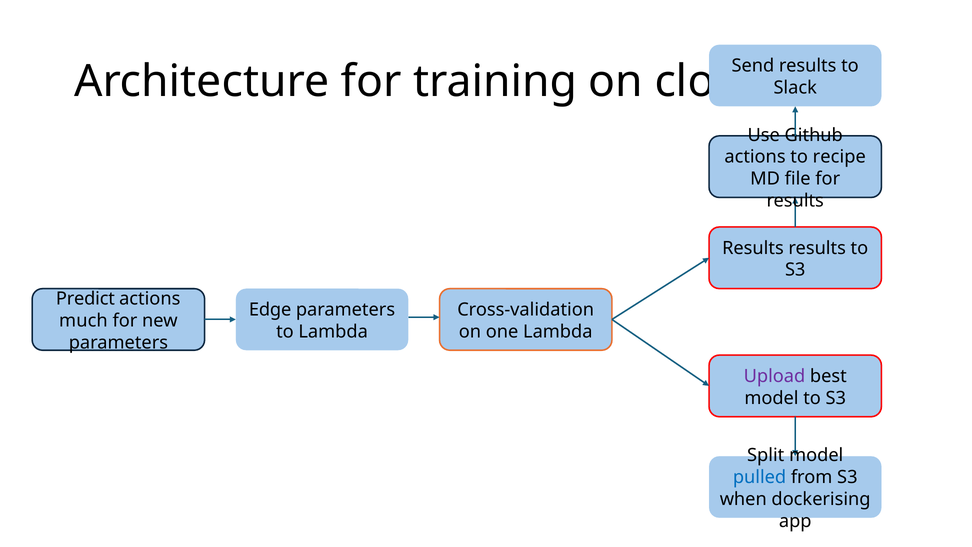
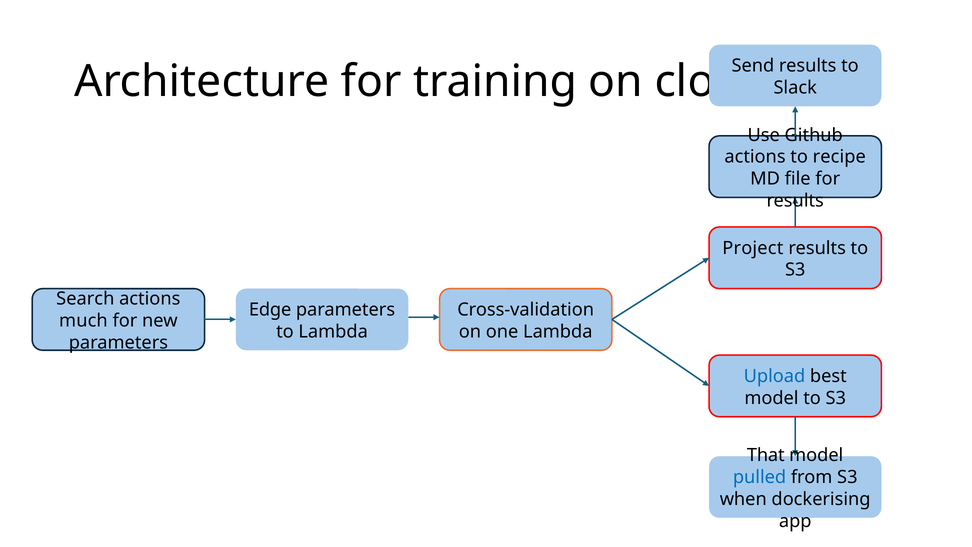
Results: Results -> Project (753, 248)
Predict: Predict -> Search (85, 299)
Upload colour: purple -> blue (774, 376)
Split: Split -> That (766, 455)
